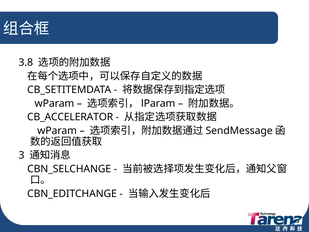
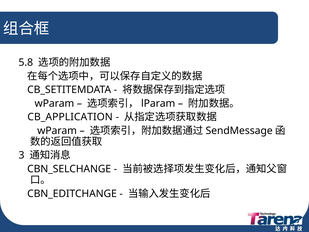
3.8: 3.8 -> 5.8 (26, 63)
CB_ACCELERATOR: CB_ACCELERATOR -> CB_APPLICATION (70, 117)
